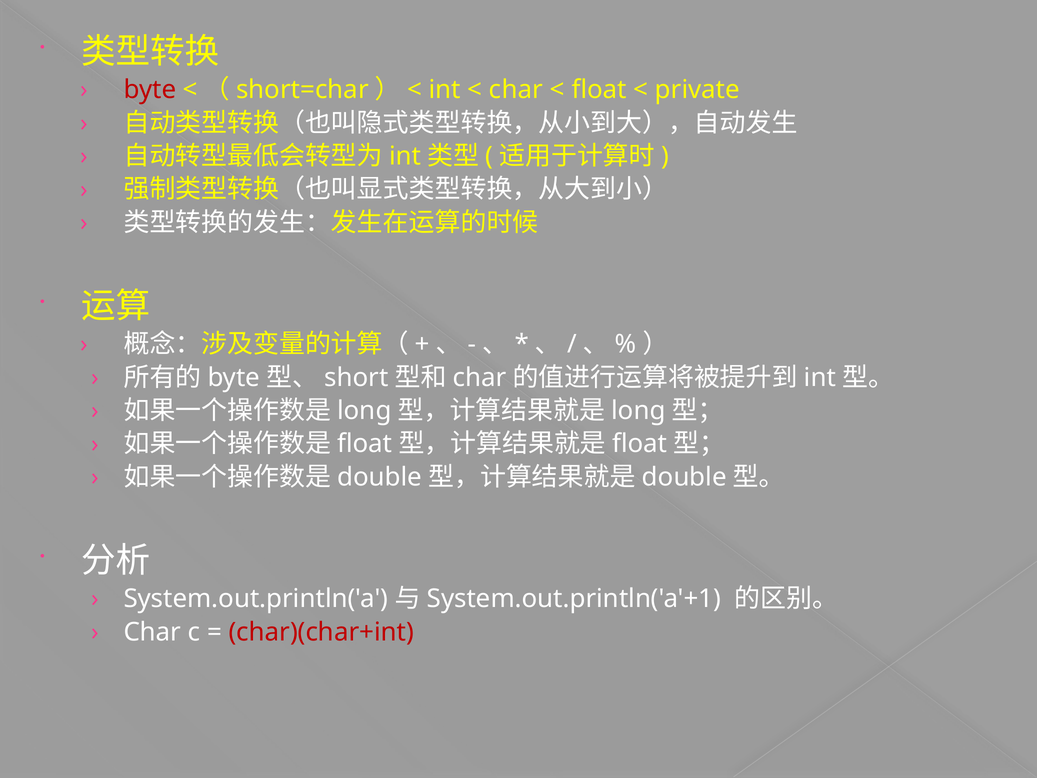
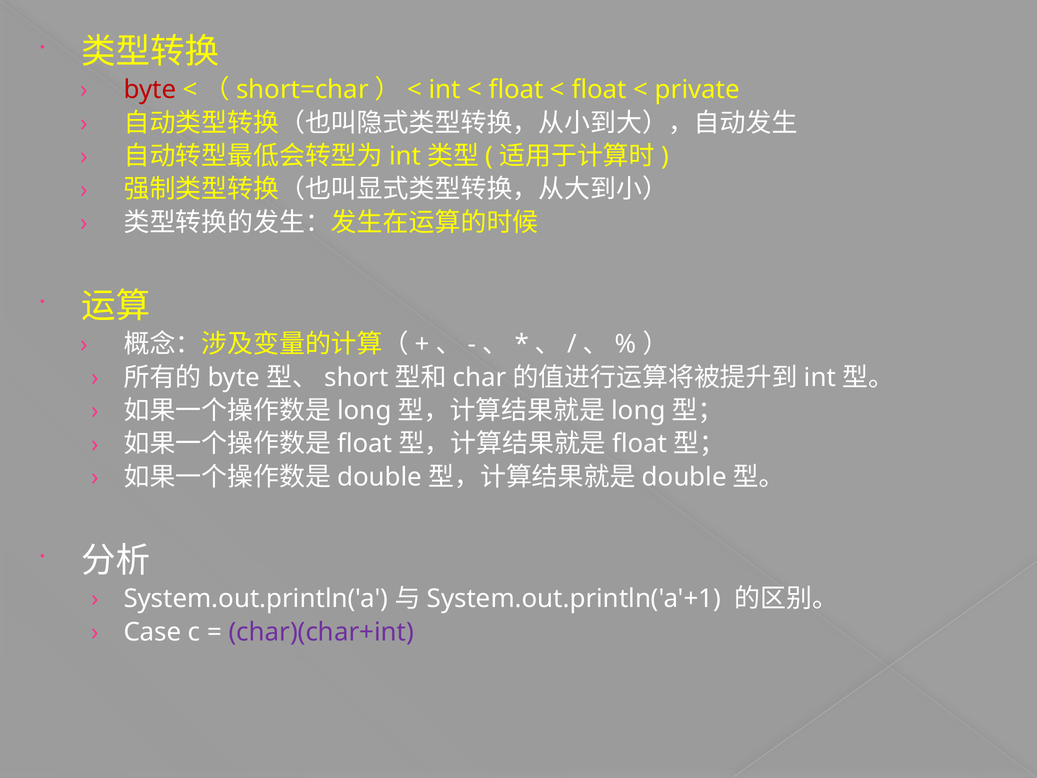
char: char -> float (516, 90)
Char: Char -> Case (152, 632)
char)(char+int colour: red -> purple (321, 632)
